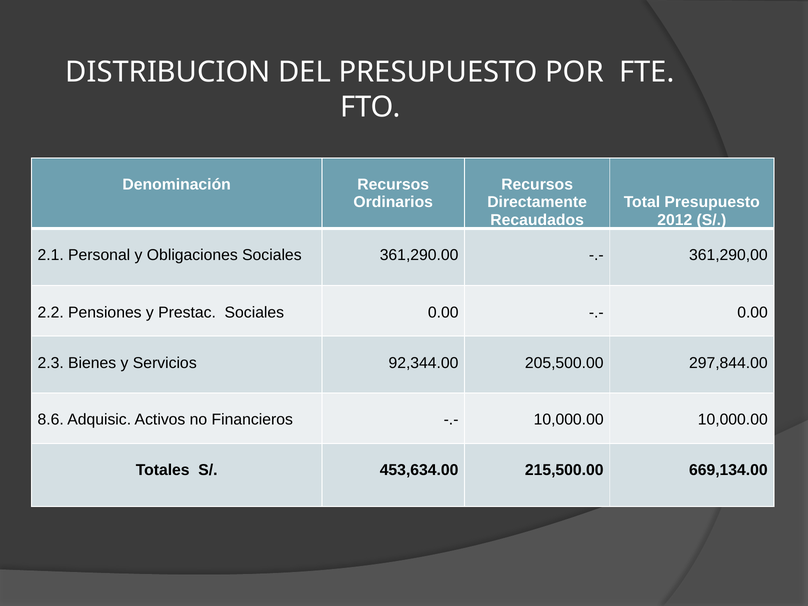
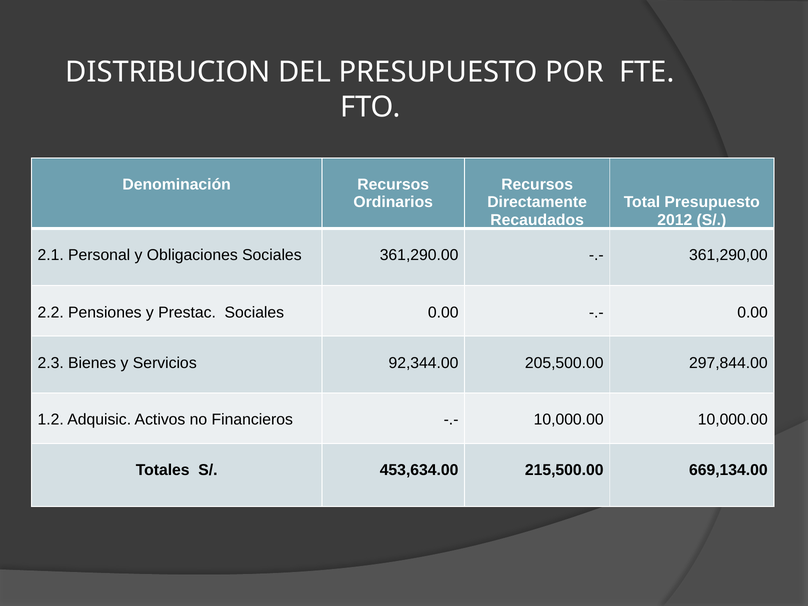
8.6: 8.6 -> 1.2 (51, 420)
